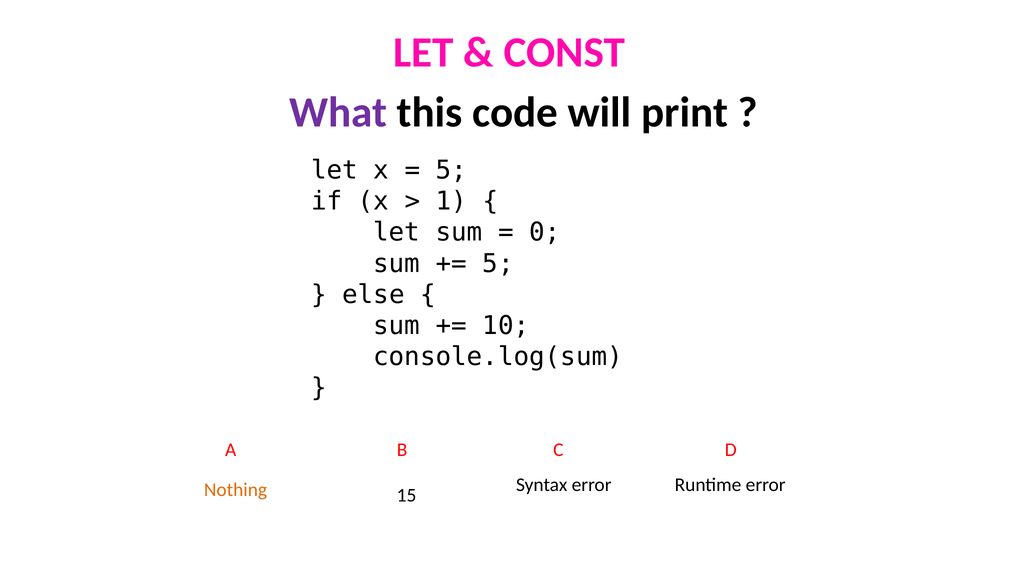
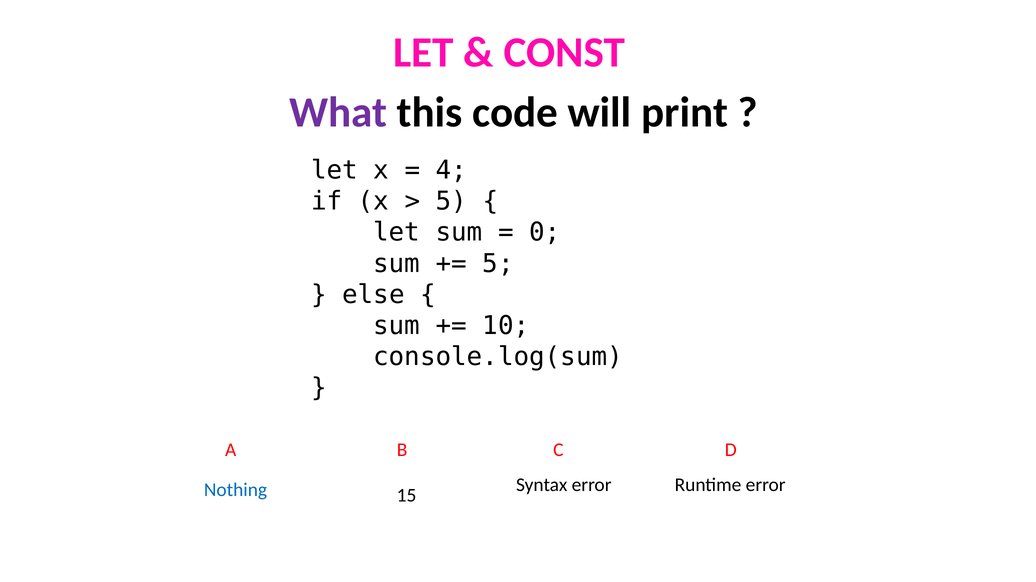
5: 5 -> 4 (451, 171)
1: 1 -> 5 (451, 202)
Nothing colour: orange -> blue (235, 491)
